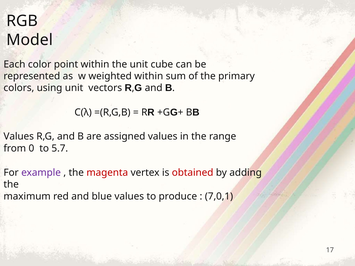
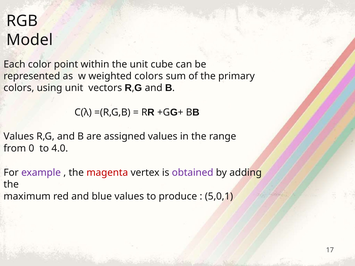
weighted within: within -> colors (149, 76)
5.7: 5.7 -> 4.0 (60, 148)
obtained colour: red -> purple (193, 173)
7,0,1: 7,0,1 -> 5,0,1 (219, 197)
